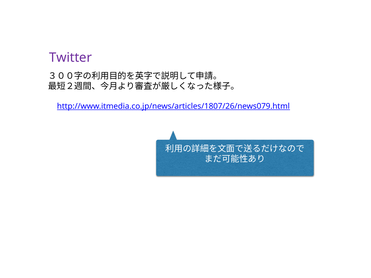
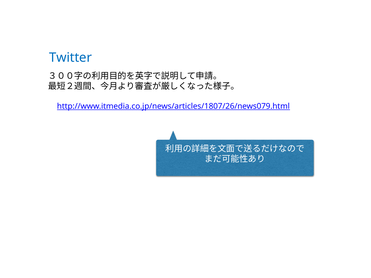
Twitter colour: purple -> blue (71, 58)
